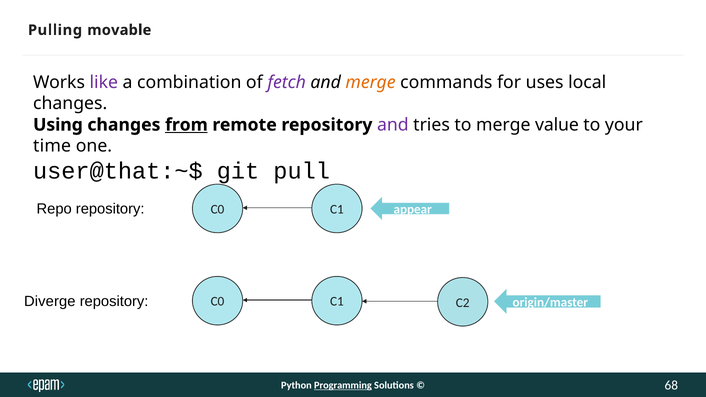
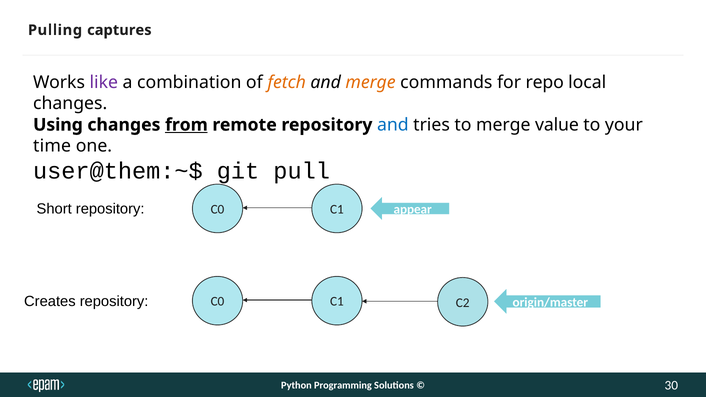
movable: movable -> captures (119, 30)
fetch colour: purple -> orange (287, 83)
uses: uses -> repo (545, 83)
and colour: purple -> blue (393, 125)
user@that:~$: user@that:~$ -> user@them:~$ (118, 171)
Repo: Repo -> Short (54, 209)
Diverge: Diverge -> Creates (50, 302)
Programming underline: present -> none (343, 385)
68: 68 -> 30 (671, 386)
